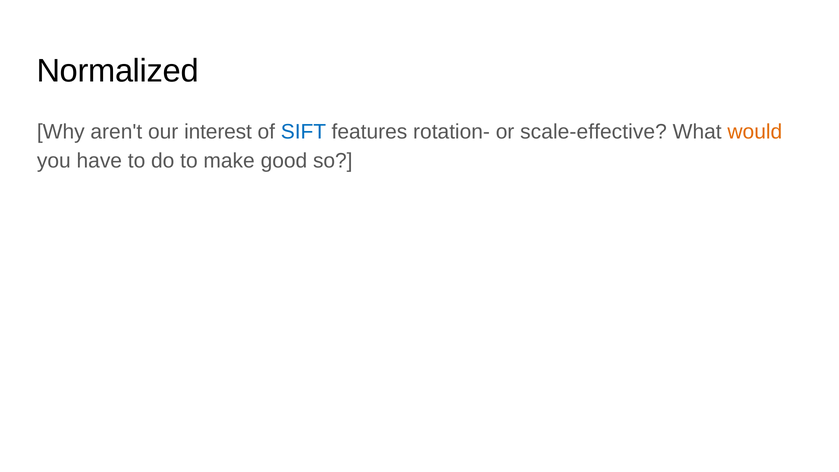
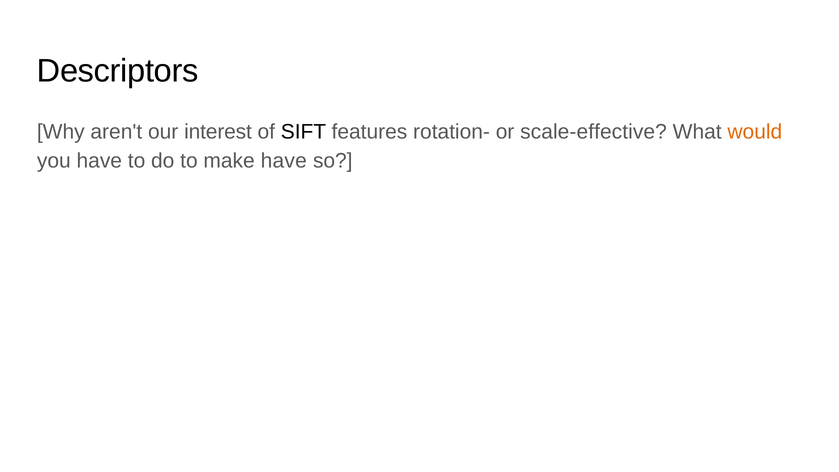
Normalized: Normalized -> Descriptors (118, 71)
SIFT colour: blue -> black (303, 132)
make good: good -> have (284, 161)
